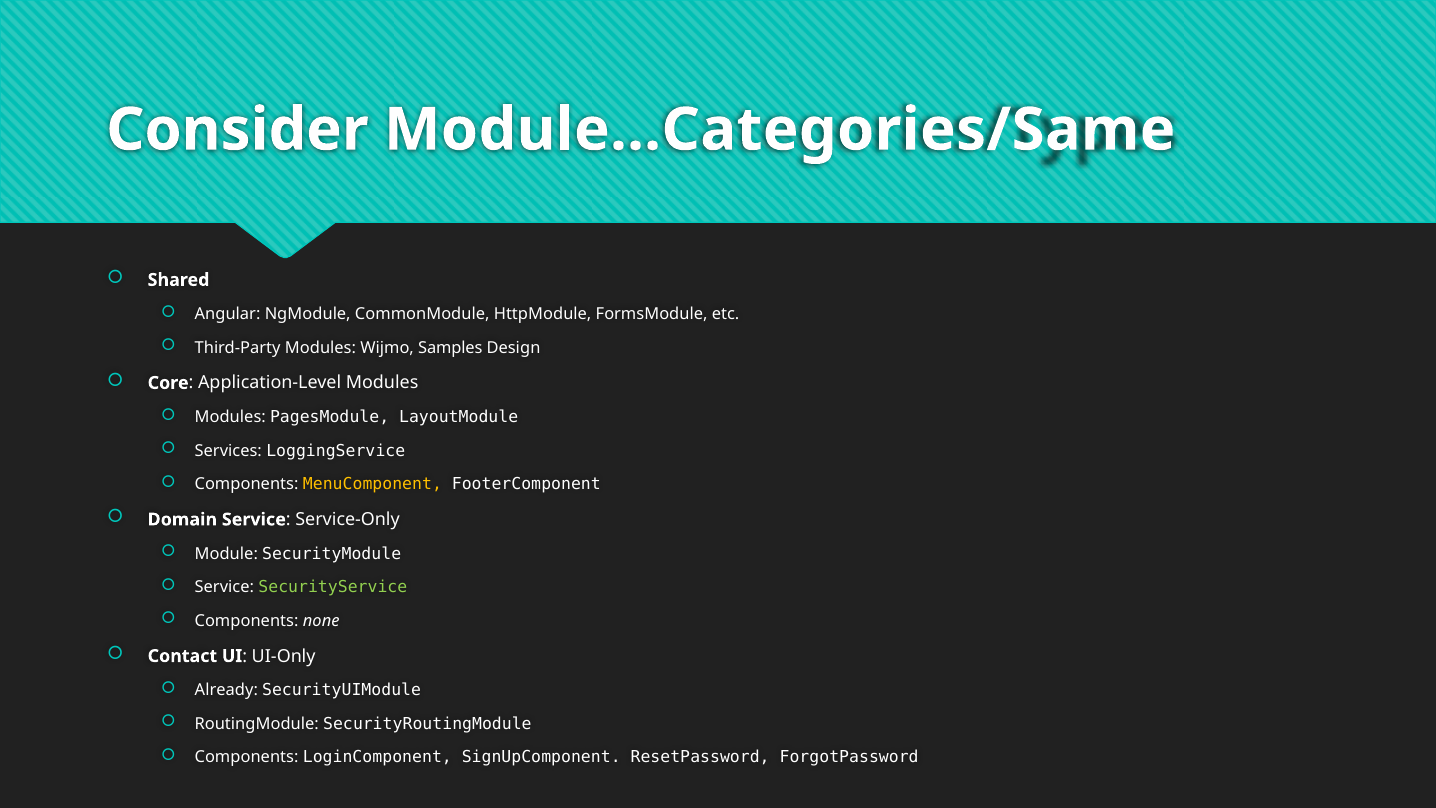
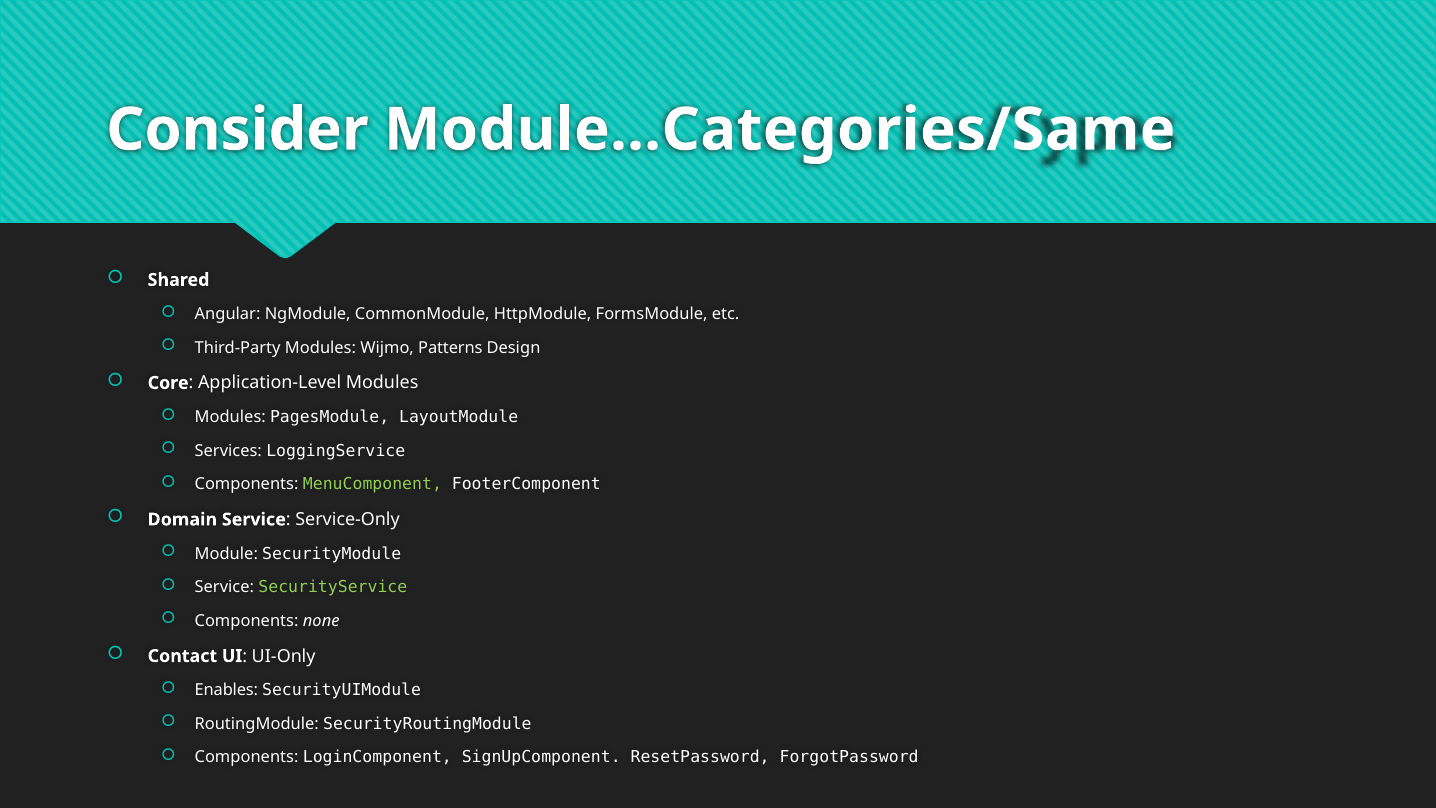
Samples: Samples -> Patterns (450, 348)
MenuComponent colour: yellow -> light green (372, 484)
Already: Already -> Enables (226, 690)
